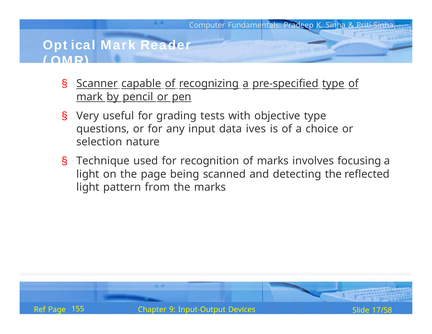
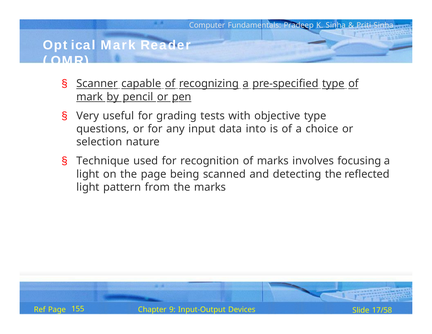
ives: ives -> into (256, 129)
